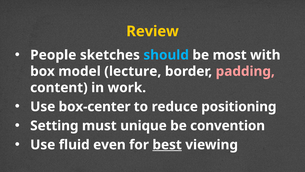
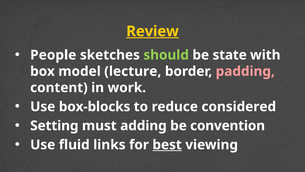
Review underline: none -> present (153, 31)
should colour: light blue -> light green (166, 55)
most: most -> state (230, 55)
box-center: box-center -> box-blocks (95, 106)
positioning: positioning -> considered (239, 106)
unique: unique -> adding (143, 125)
even: even -> links (109, 144)
